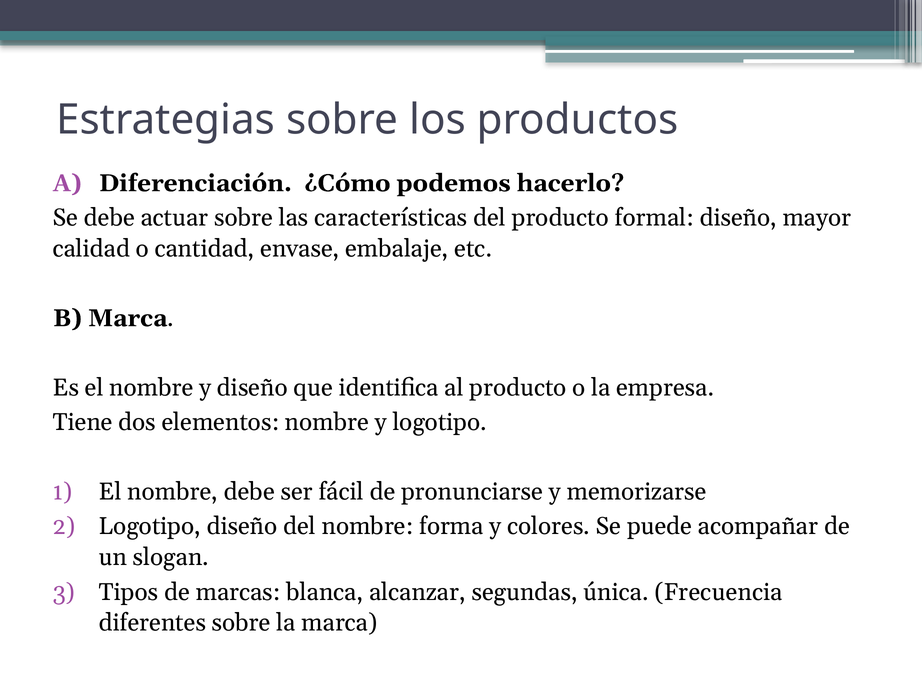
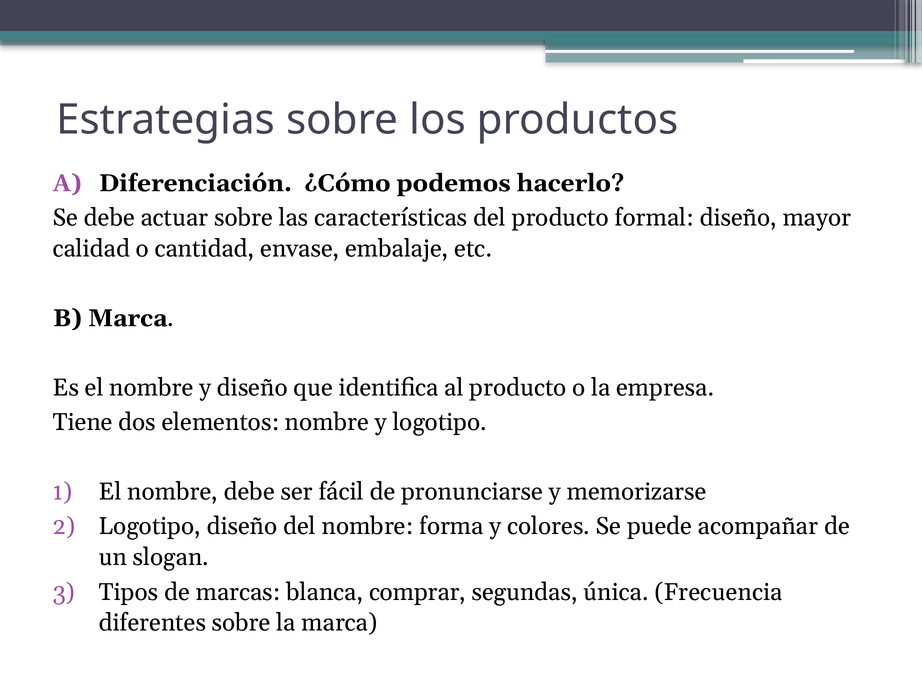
alcanzar: alcanzar -> comprar (417, 592)
